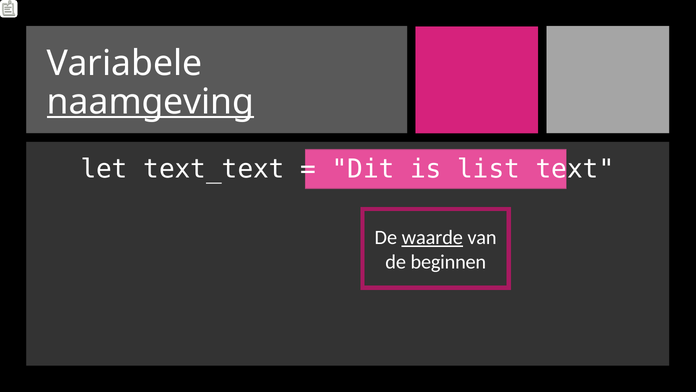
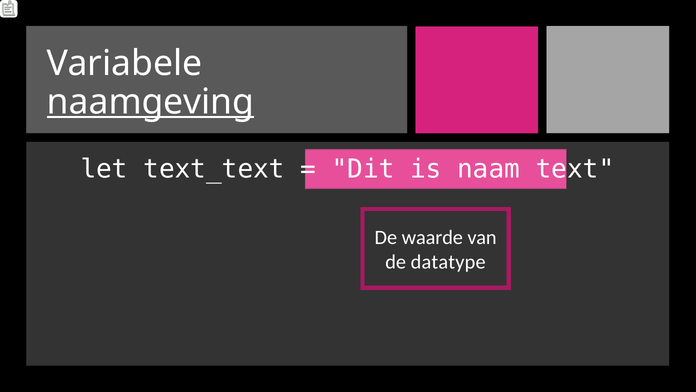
list: list -> naam (489, 169)
waarde underline: present -> none (432, 237)
beginnen: beginnen -> datatype (448, 262)
